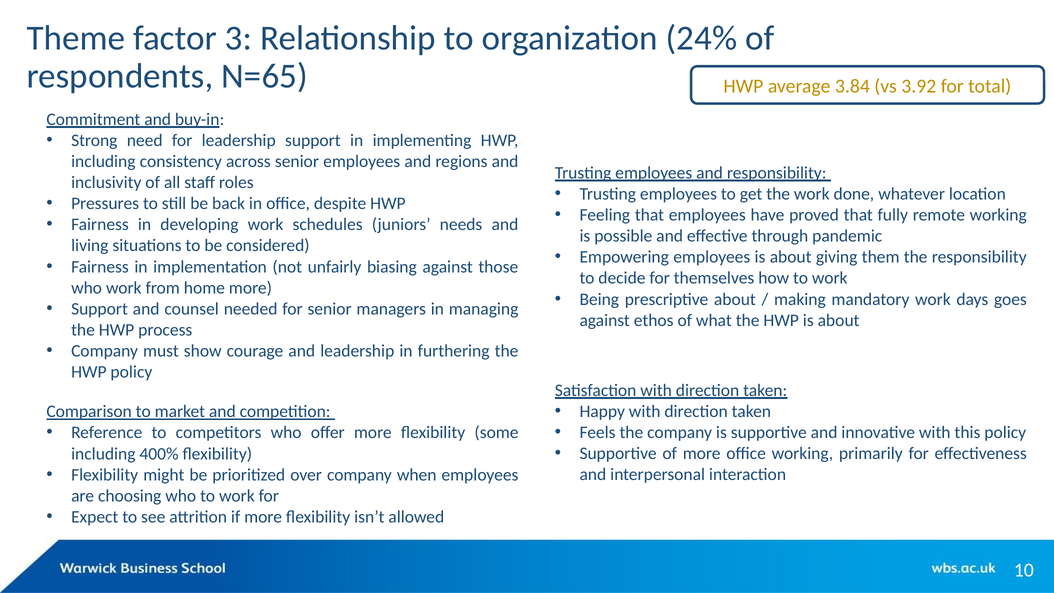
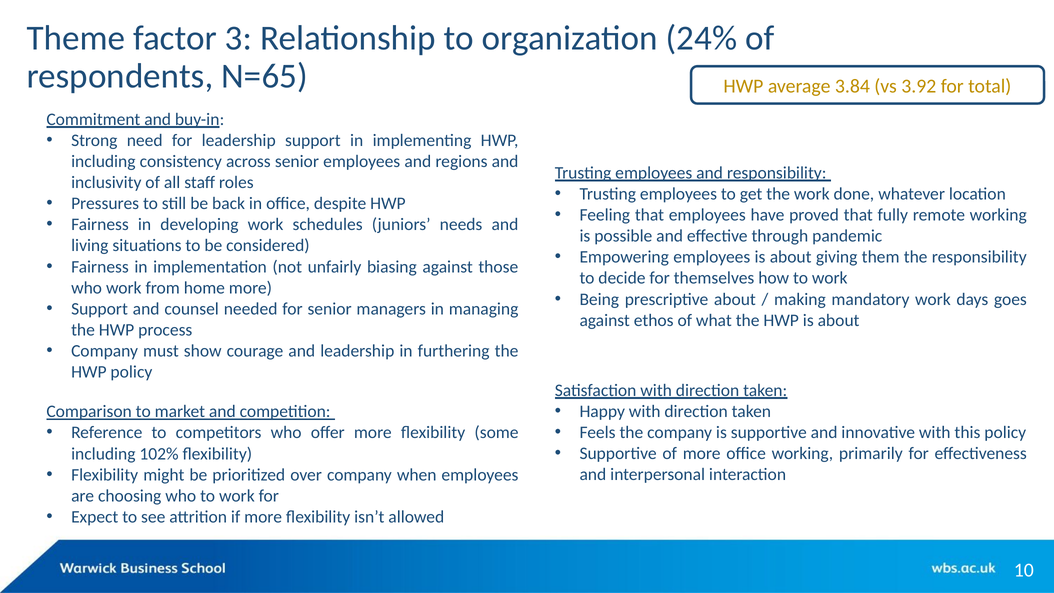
400%: 400% -> 102% (159, 454)
